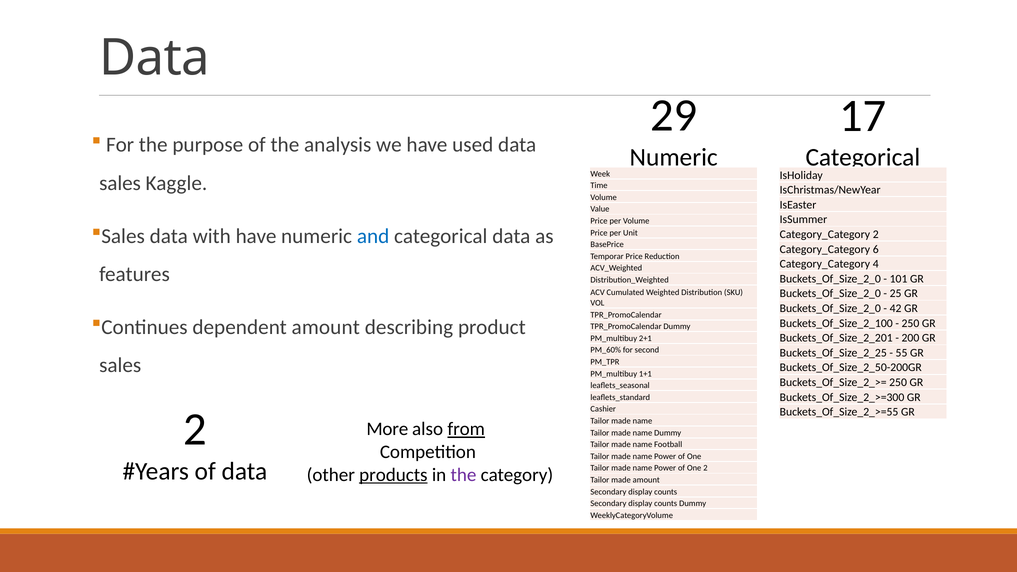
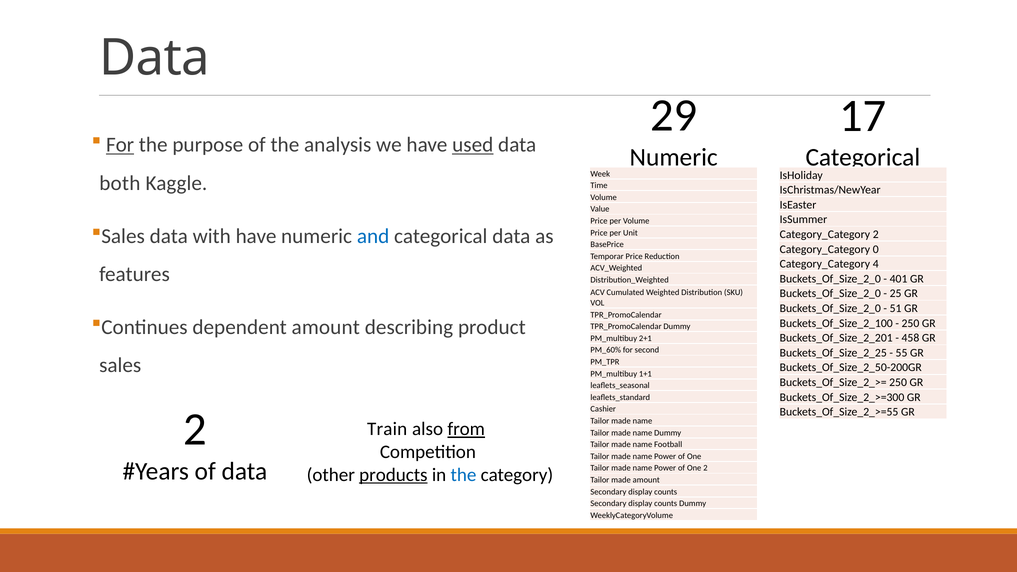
For underline: none -> present (120, 145)
used underline: none -> present (473, 145)
sales: sales -> both (120, 183)
6: 6 -> 0 (876, 249)
101: 101 -> 401 (899, 279)
42: 42 -> 51 (896, 308)
200: 200 -> 458 (910, 338)
More: More -> Train (387, 429)
the colour: purple -> blue (463, 475)
